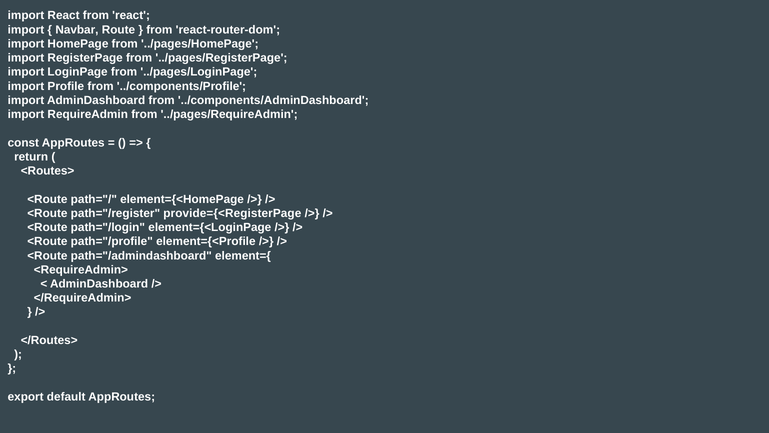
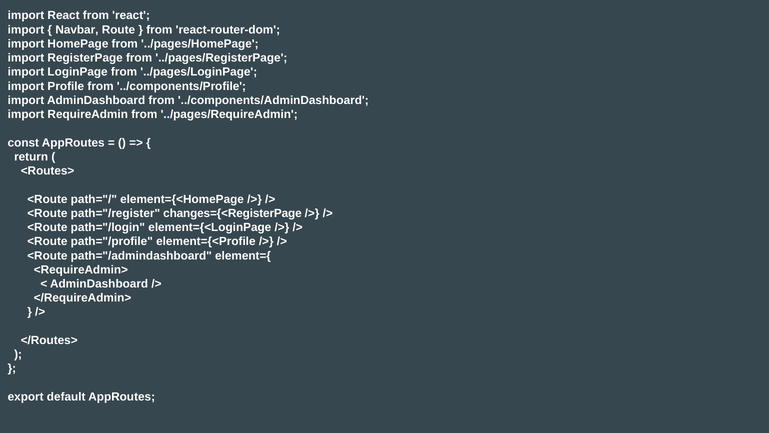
provide={<RegisterPage: provide={<RegisterPage -> changes={<RegisterPage (232, 213)
